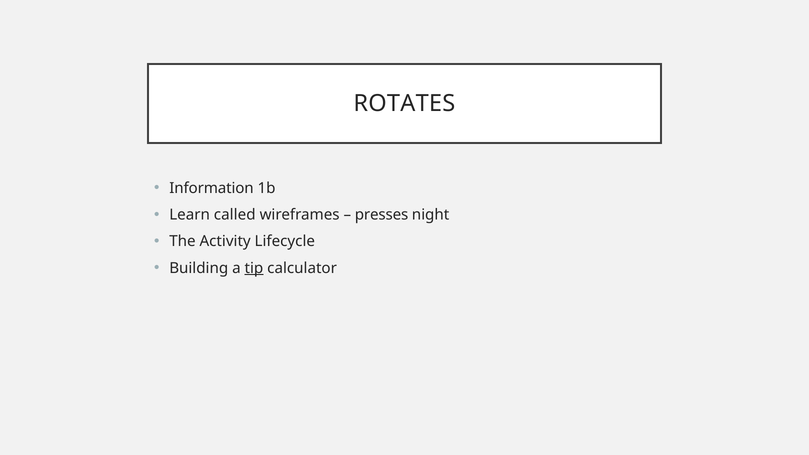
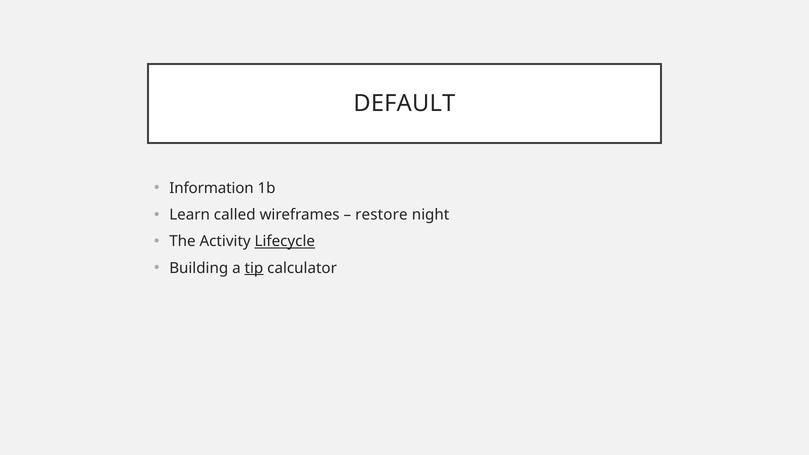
ROTATES: ROTATES -> DEFAULT (404, 103)
presses: presses -> restore (381, 215)
Lifecycle underline: none -> present (285, 242)
